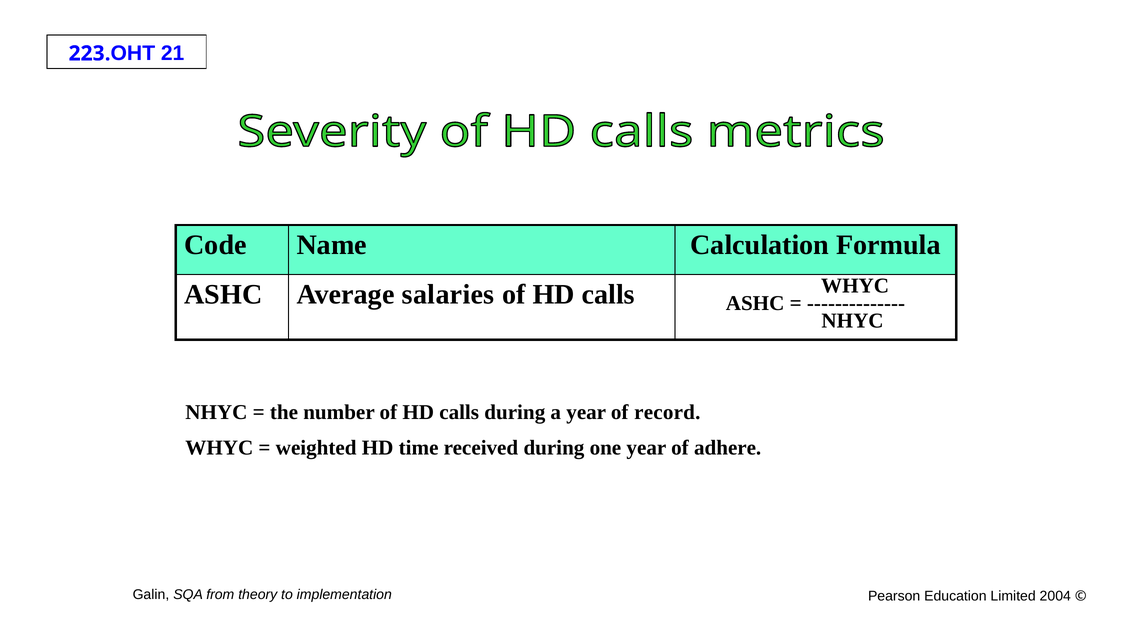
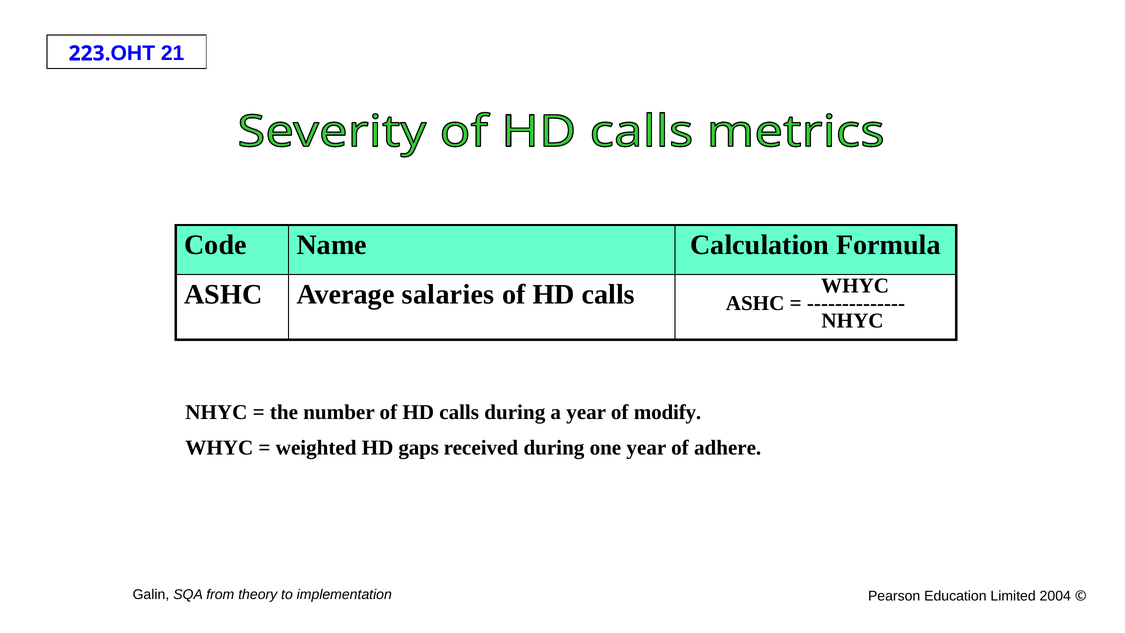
record: record -> modify (668, 412)
time: time -> gaps (419, 448)
